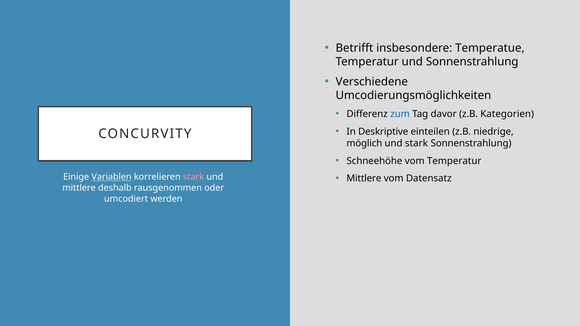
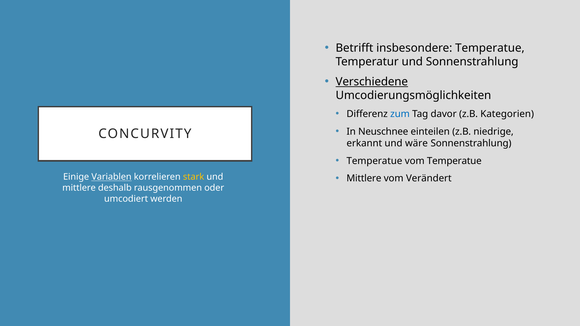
Verschiedene underline: none -> present (372, 82)
Deskriptive: Deskriptive -> Neuschnee (383, 132)
möglich: möglich -> erkannt (364, 143)
und stark: stark -> wäre (416, 143)
Schneehöhe: Schneehöhe -> Temperatue (374, 161)
vom Temperatur: Temperatur -> Temperatue (454, 161)
Datensatz: Datensatz -> Verändert (429, 179)
stark colour: pink -> yellow (194, 177)
